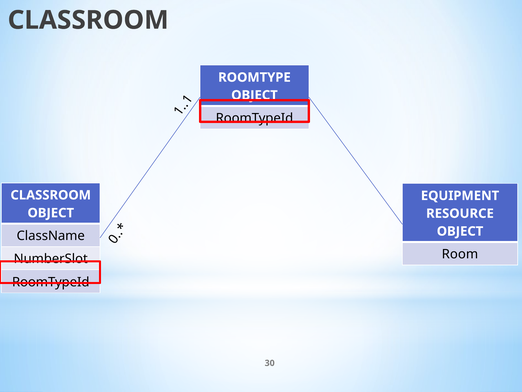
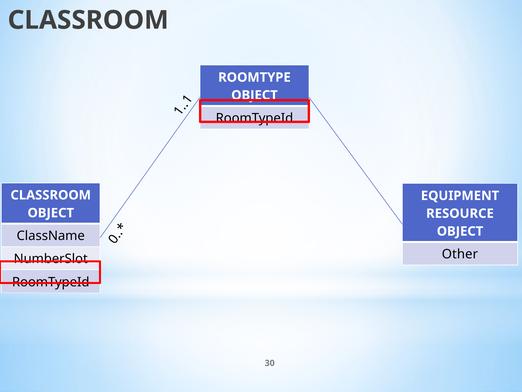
Room: Room -> Other (460, 254)
